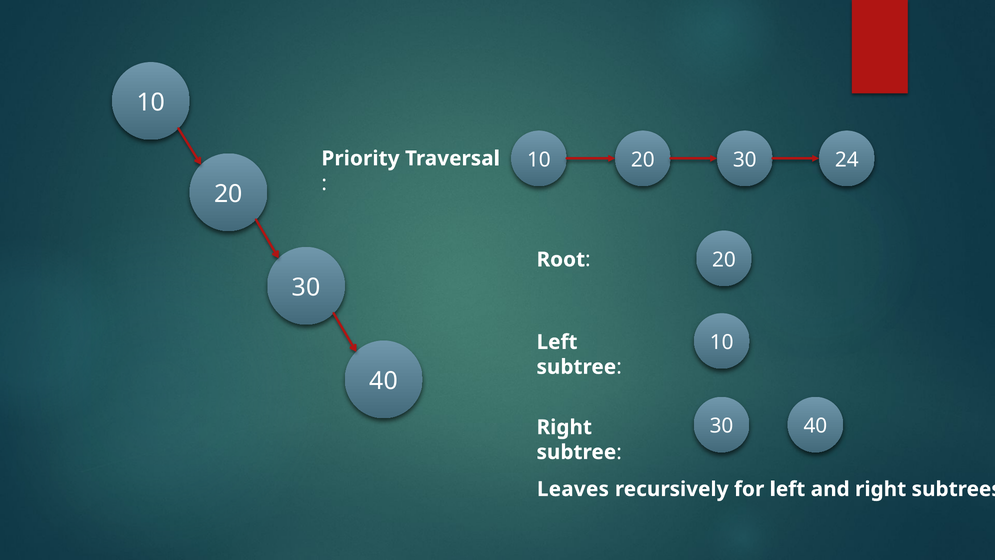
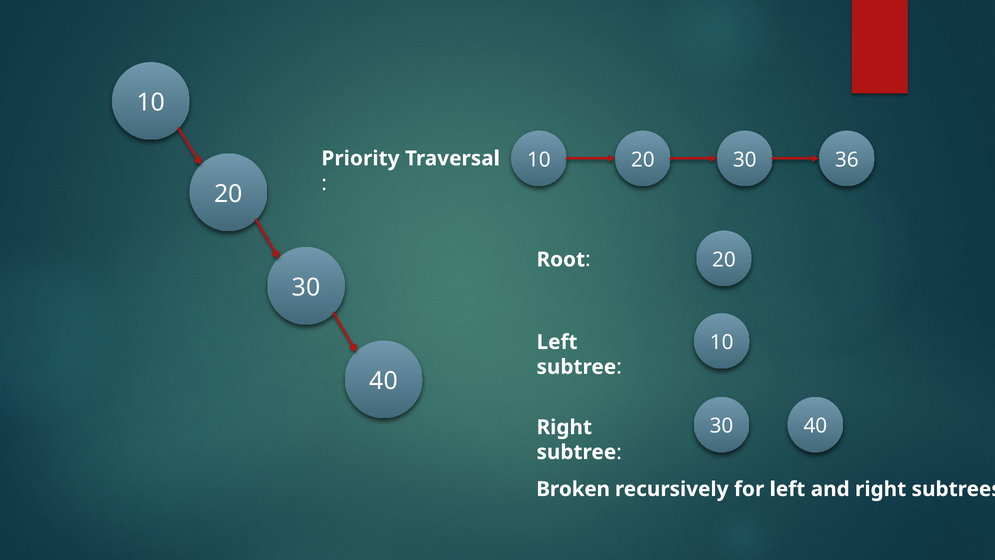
24: 24 -> 36 (847, 160)
Leaves: Leaves -> Broken (573, 489)
